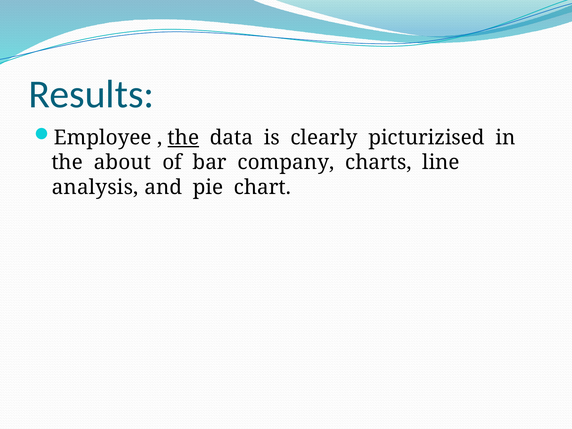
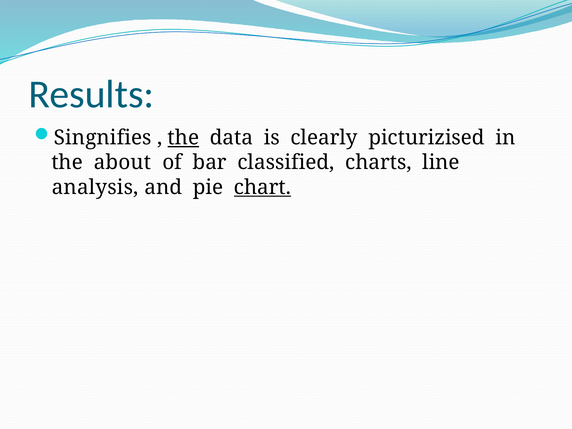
Employee: Employee -> Singnifies (103, 138)
company: company -> classified (286, 162)
chart underline: none -> present (262, 187)
